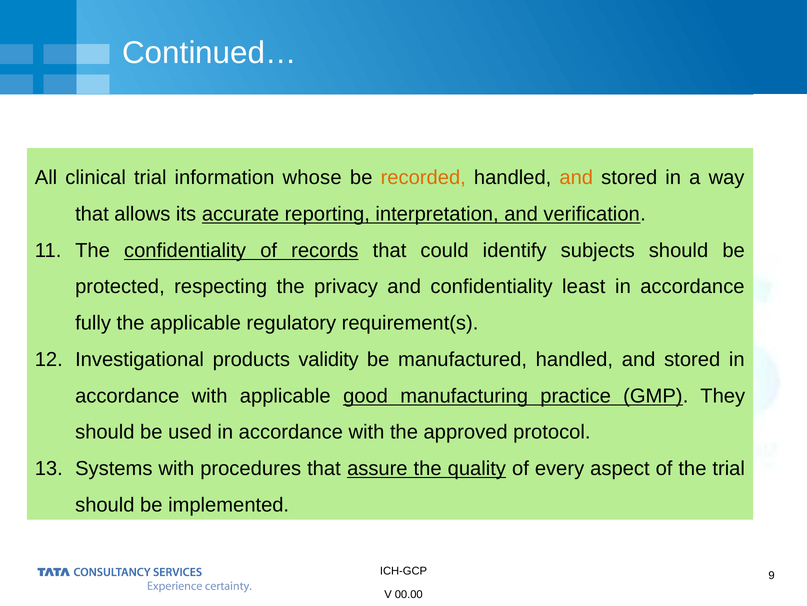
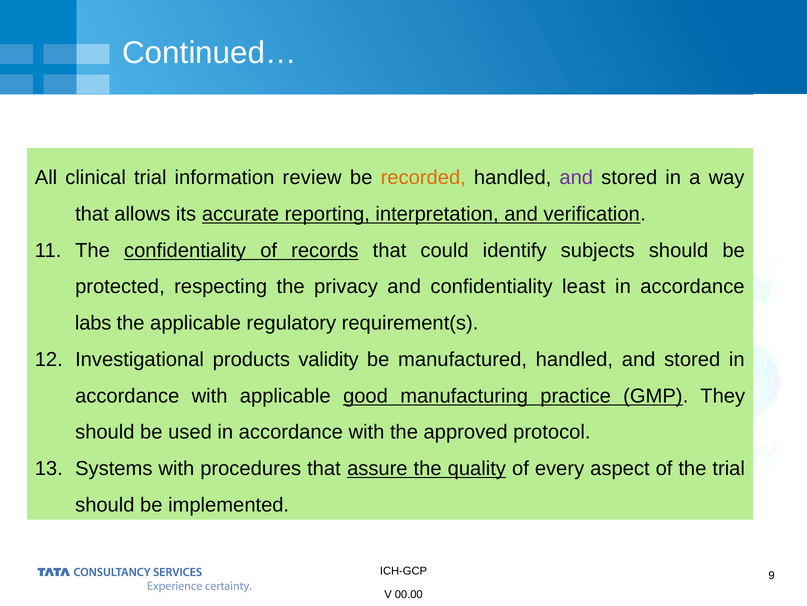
whose: whose -> review (312, 178)
and colour: orange -> purple (576, 178)
fully: fully -> labs (93, 323)
